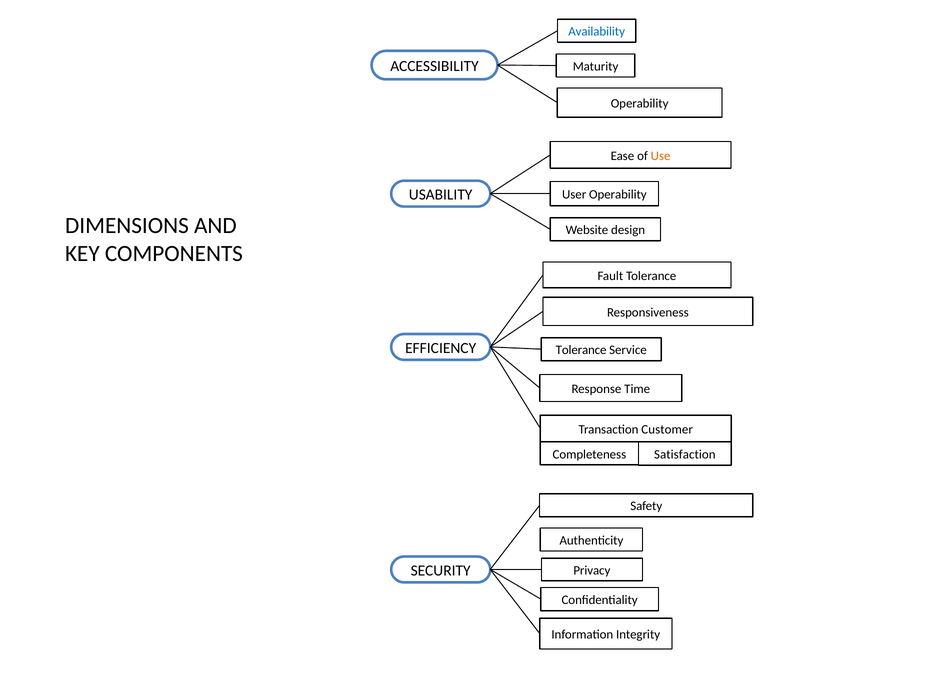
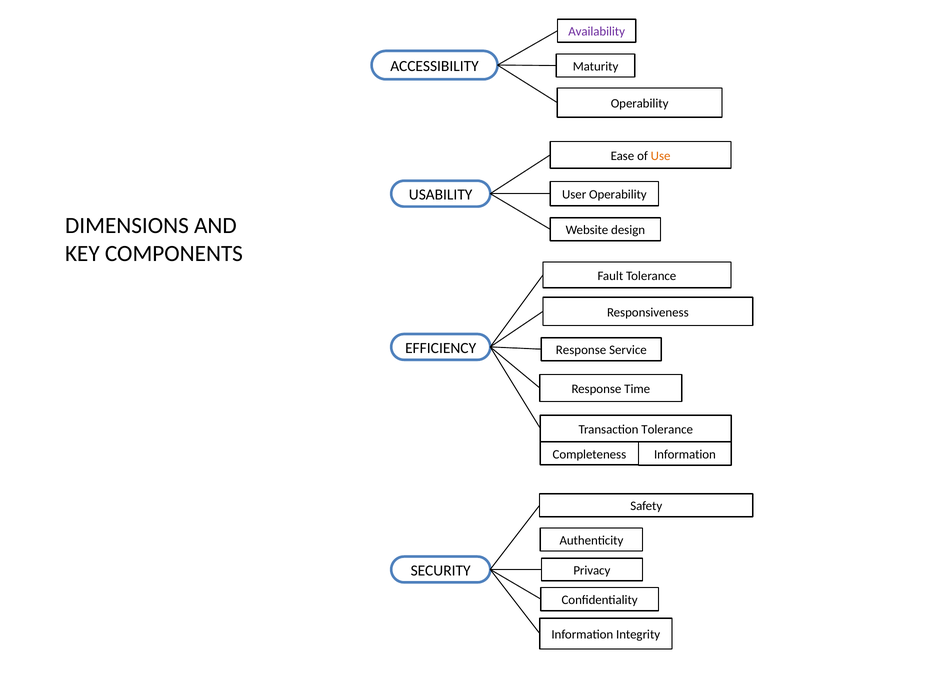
Availability colour: blue -> purple (597, 32)
Tolerance: Tolerance -> Response (581, 350)
Transaction Customer: Customer -> Tolerance (667, 429)
Completeness Satisfaction: Satisfaction -> Information (685, 454)
